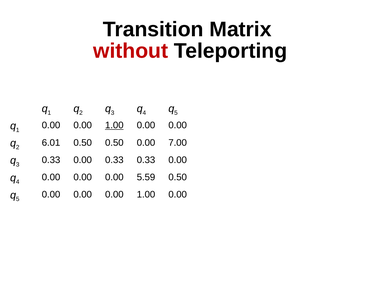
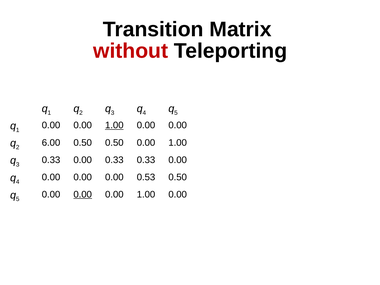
6.01: 6.01 -> 6.00 (51, 143)
0.50 0.00 7.00: 7.00 -> 1.00 (178, 143)
5.59: 5.59 -> 0.53 (146, 177)
0.00 underline: none -> present (83, 194)
